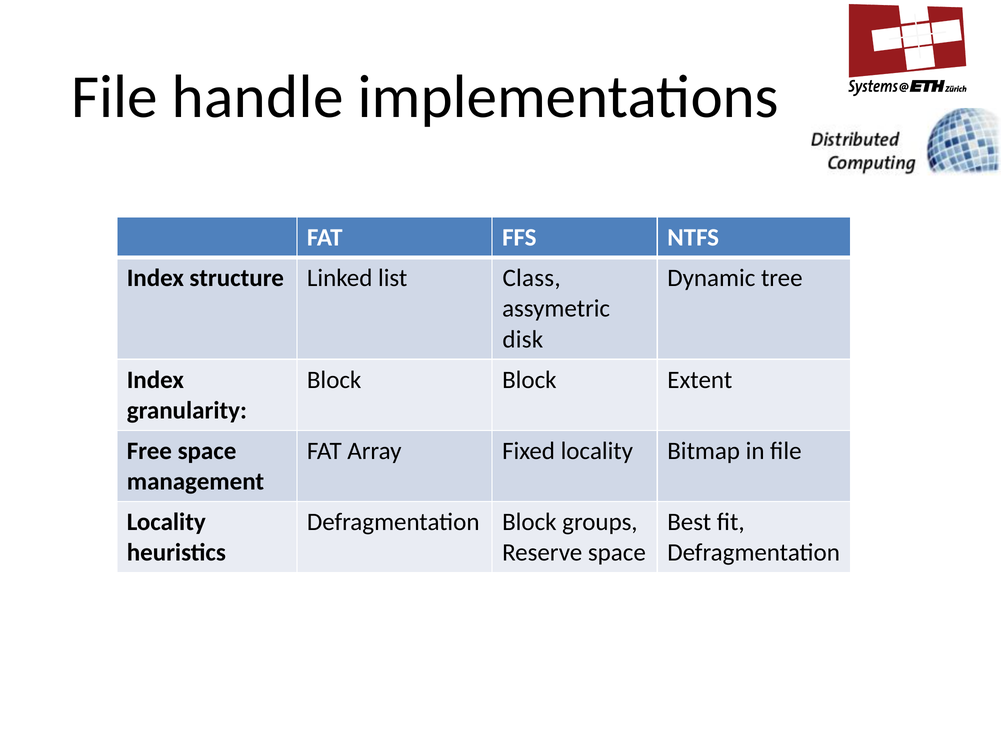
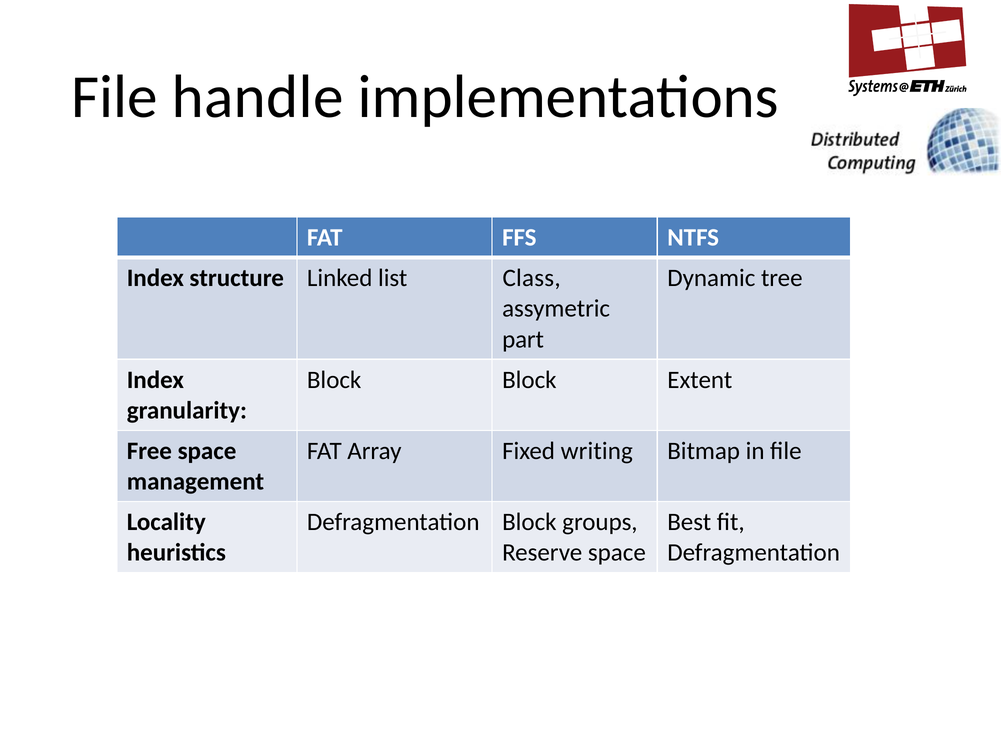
disk: disk -> part (523, 339)
Fixed locality: locality -> writing (597, 451)
